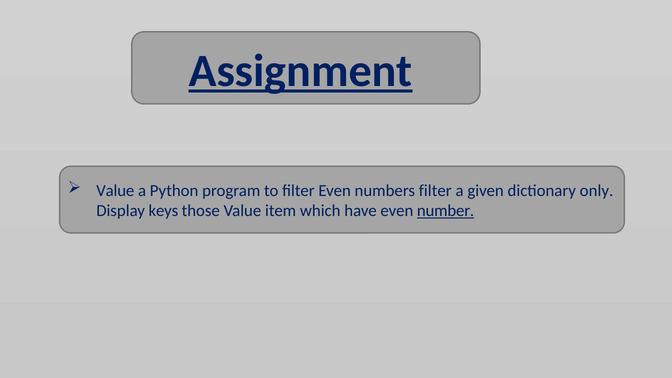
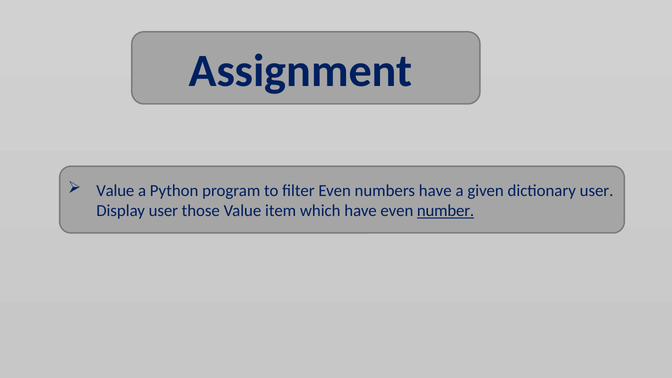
Assignment underline: present -> none (301, 71)
numbers filter: filter -> have (435, 191)
dictionary only: only -> user (597, 191)
Display keys: keys -> user (163, 211)
